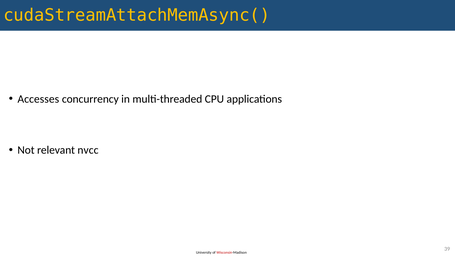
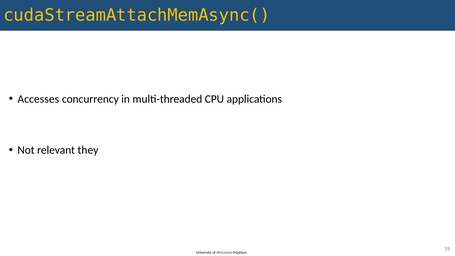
nvcc: nvcc -> they (88, 150)
